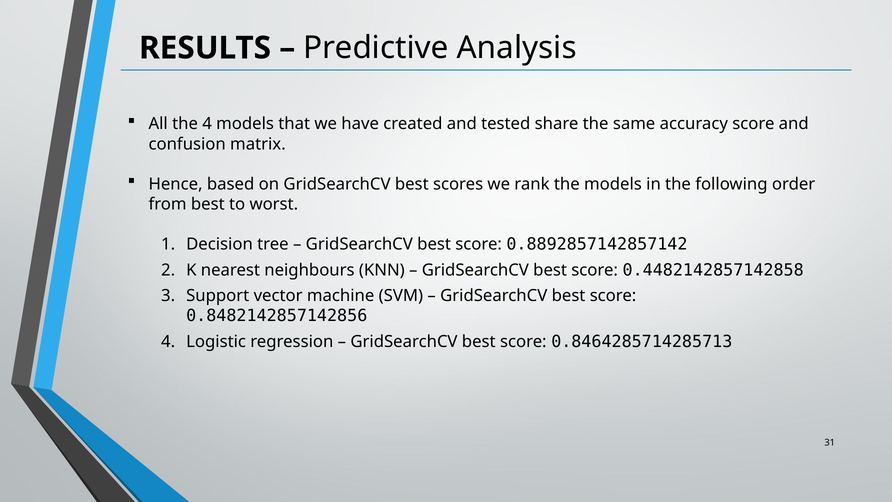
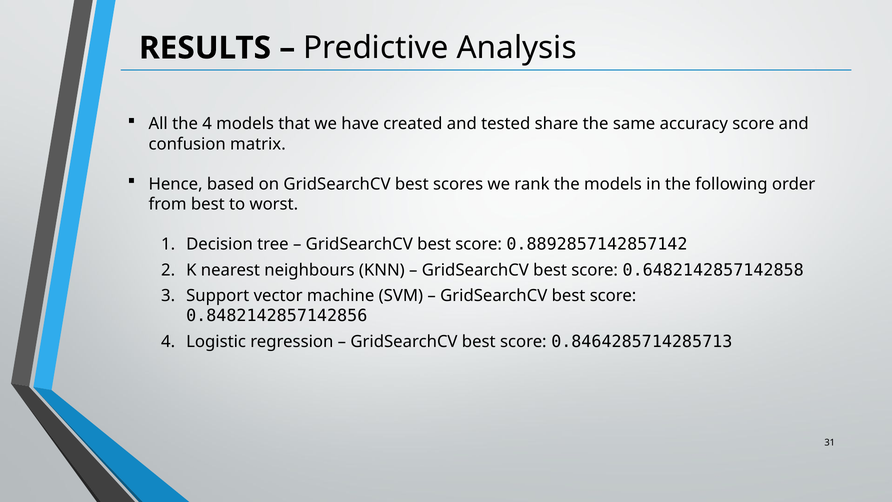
0.4482142857142858: 0.4482142857142858 -> 0.6482142857142858 (713, 270)
